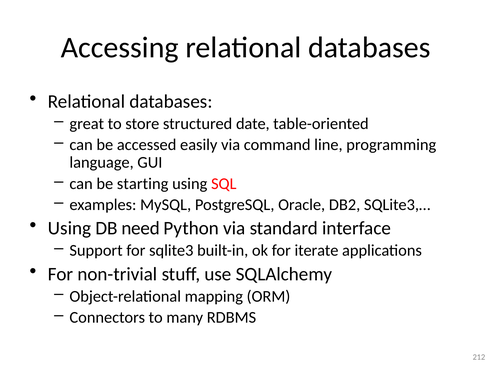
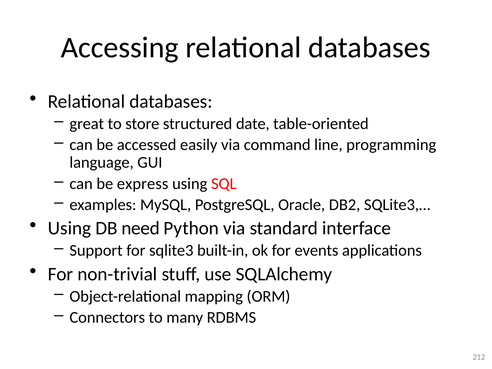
starting: starting -> express (143, 184)
iterate: iterate -> events (316, 251)
